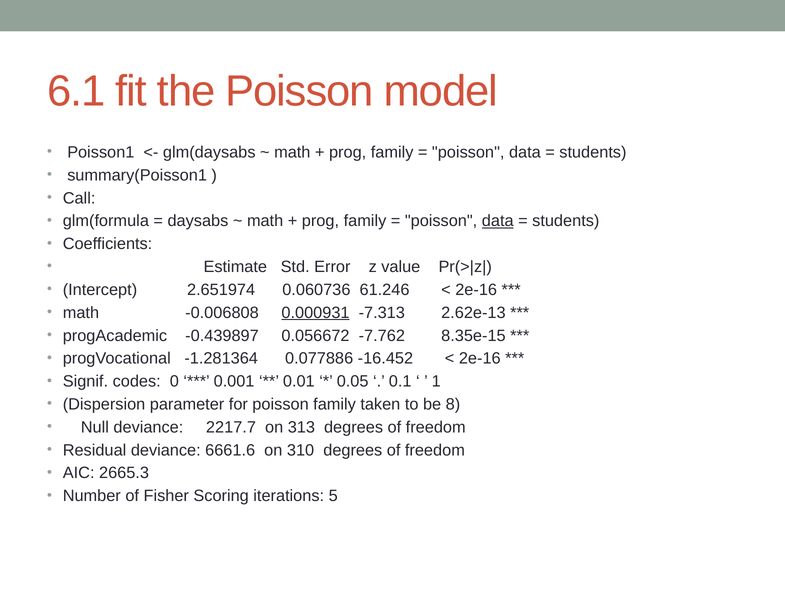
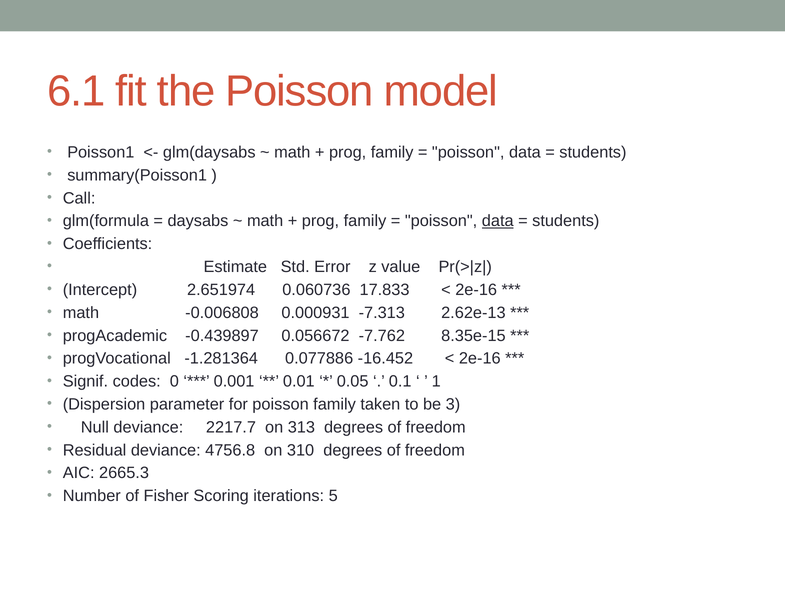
61.246: 61.246 -> 17.833 (385, 290)
0.000931 underline: present -> none (316, 313)
8: 8 -> 3 (453, 404)
6661.6: 6661.6 -> 4756.8 (230, 450)
